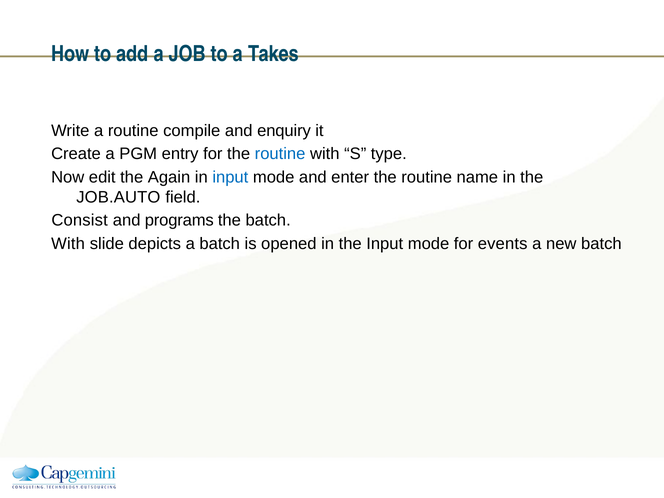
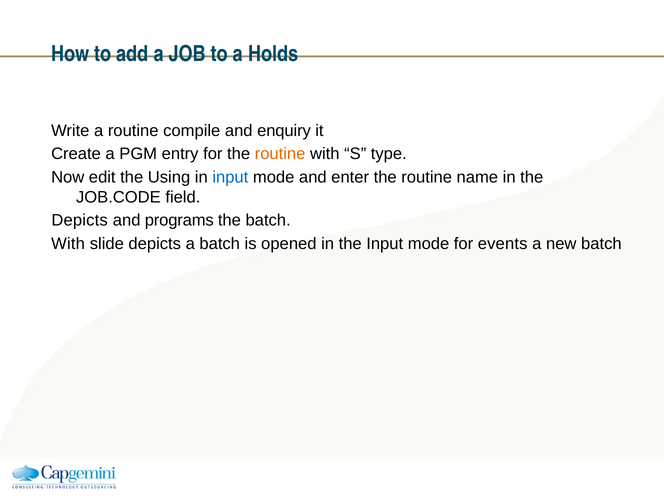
Takes: Takes -> Holds (273, 54)
routine colour: blue -> orange (280, 154)
Again: Again -> Using (169, 177)
JOB.AUTO: JOB.AUTO -> JOB.CODE (118, 197)
Consist: Consist -> Depicts (80, 220)
